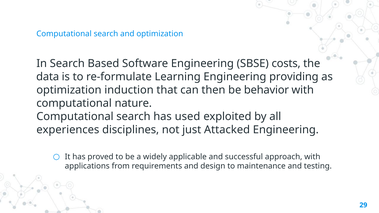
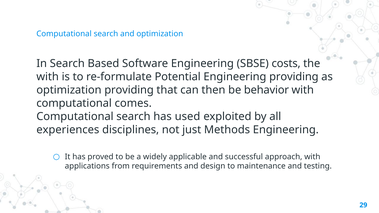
data: data -> with (48, 77)
Learning: Learning -> Potential (178, 77)
optimization induction: induction -> providing (129, 90)
nature: nature -> comes (133, 103)
Attacked: Attacked -> Methods (227, 130)
